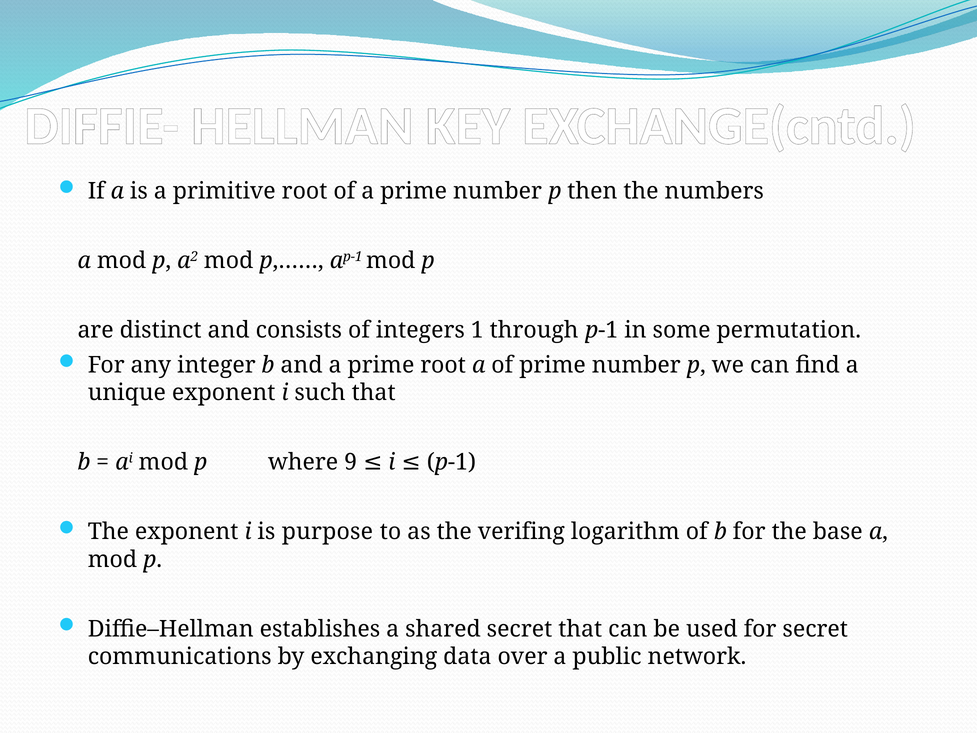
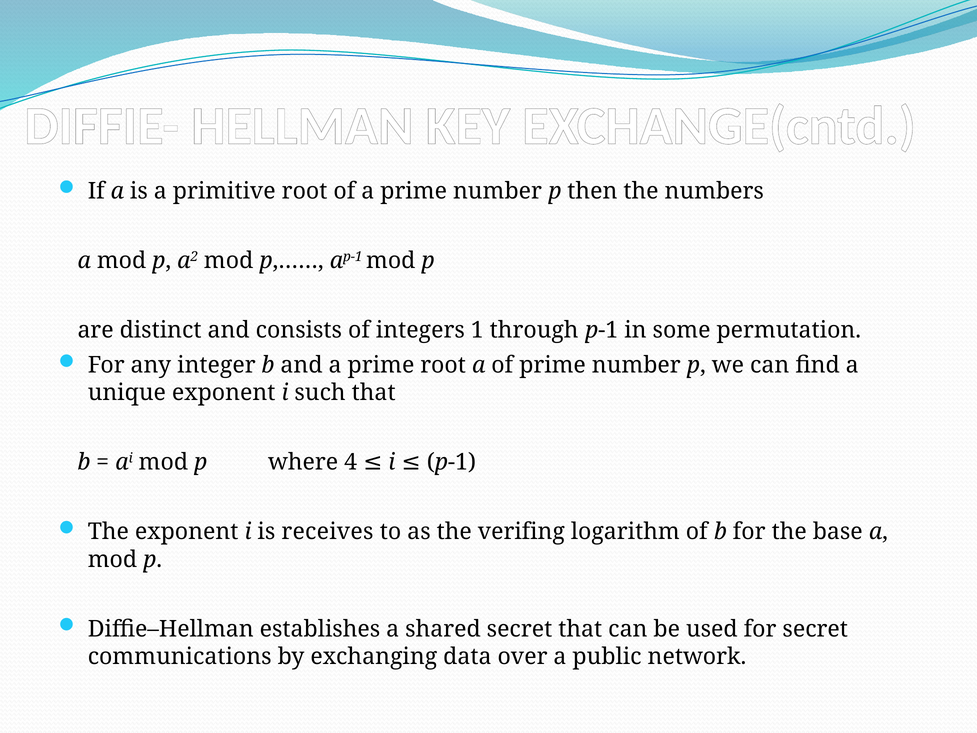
9: 9 -> 4 (351, 462)
purpose: purpose -> receives (327, 532)
